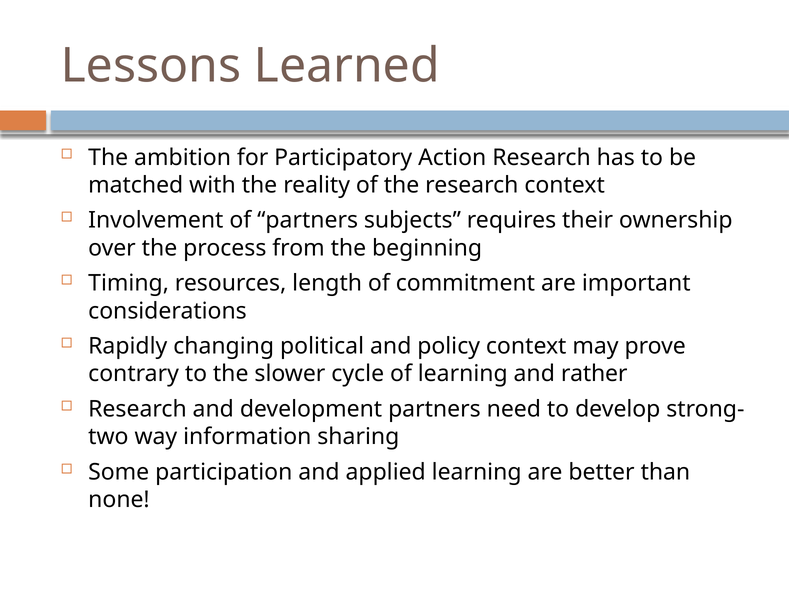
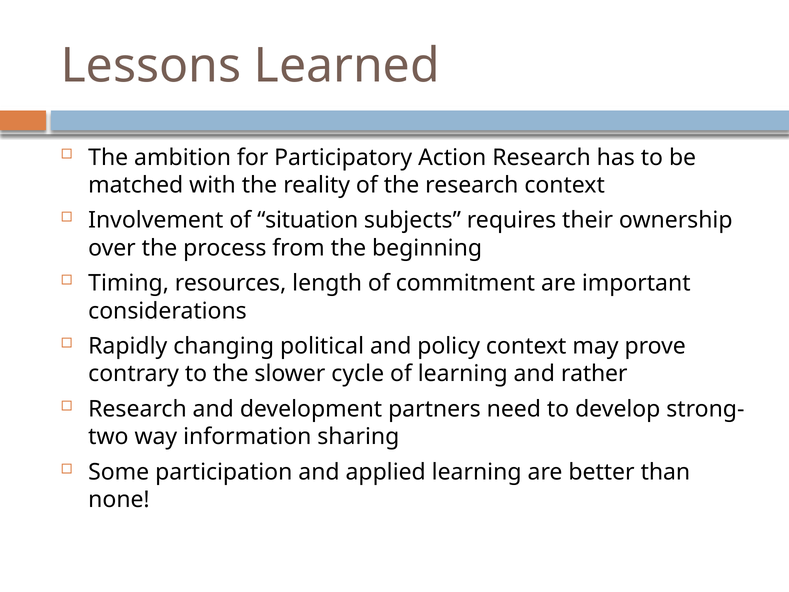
of partners: partners -> situation (308, 220)
